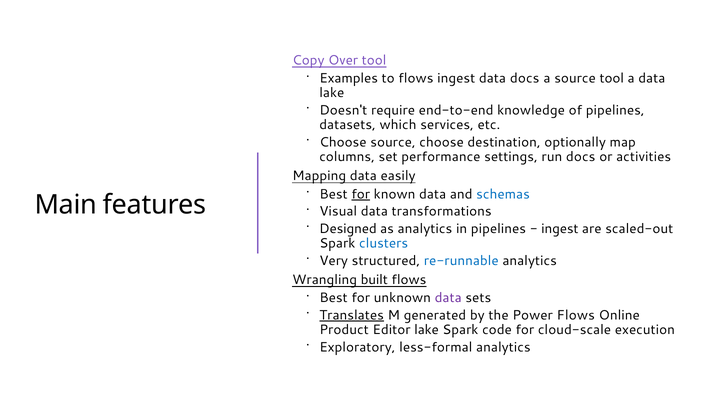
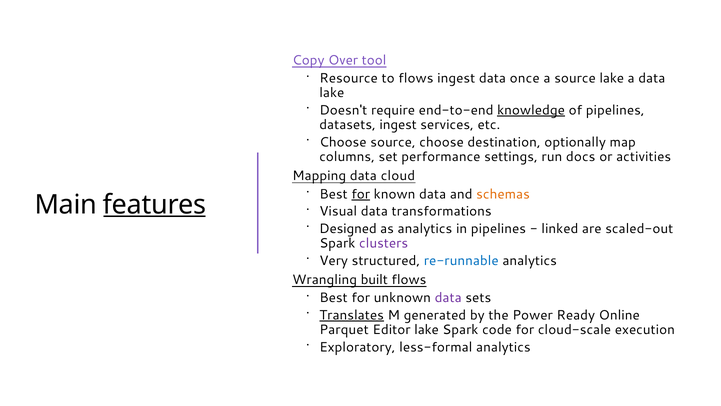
Examples: Examples -> Resource (349, 78)
data docs: docs -> once (525, 78)
source tool: tool -> lake (612, 78)
knowledge underline: none -> present (531, 110)
datasets which: which -> ingest (398, 125)
easily: easily -> cloud (398, 176)
schemas colour: blue -> orange (503, 194)
features underline: none -> present (155, 205)
ingest: ingest -> linked (560, 228)
clusters colour: blue -> purple (384, 243)
Power Flows: Flows -> Ready (576, 315)
Product: Product -> Parquet (344, 330)
